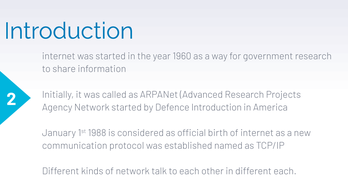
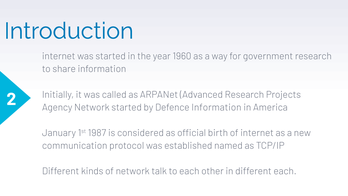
Defence Introduction: Introduction -> Information (216, 107)
1988: 1988 -> 1987 (97, 133)
